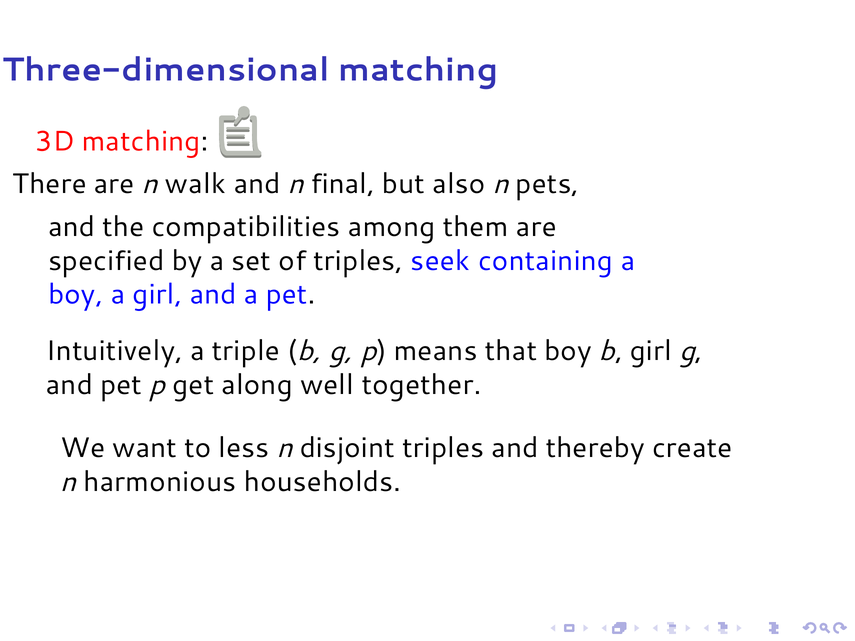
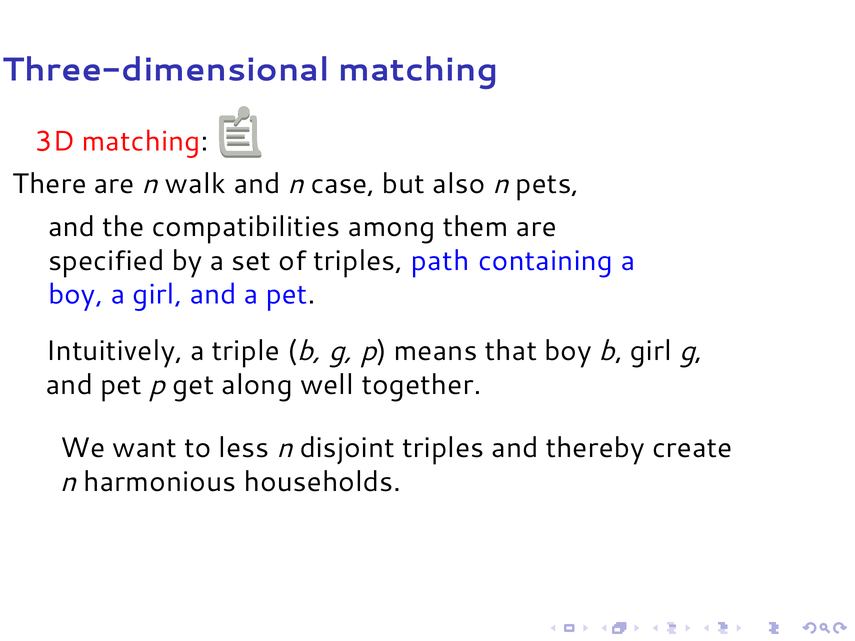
final: final -> case (343, 184)
seek: seek -> path (440, 261)
